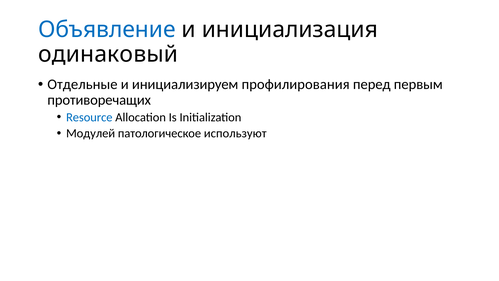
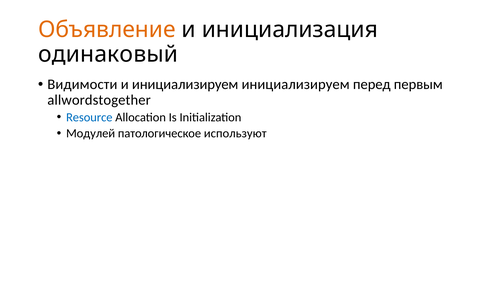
Объявление colour: blue -> orange (107, 30)
Отдельные: Отдельные -> Видимости (82, 84)
инициализируем профилирования: профилирования -> инициализируем (296, 84)
противоречащих: противоречащих -> allwordstogether (99, 100)
